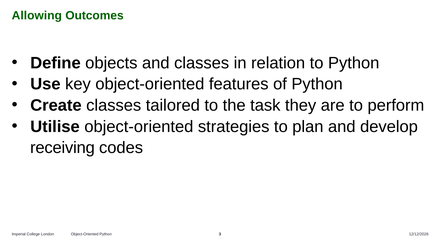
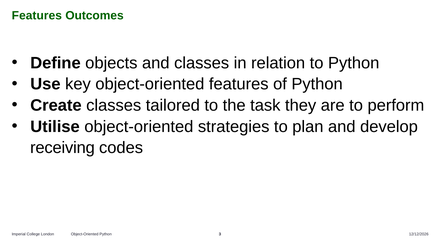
Allowing: Allowing -> Features (37, 15)
